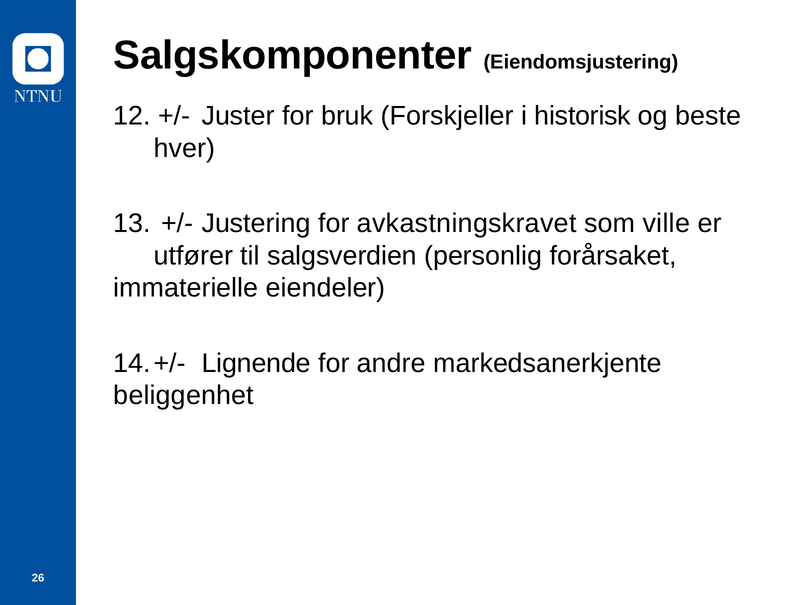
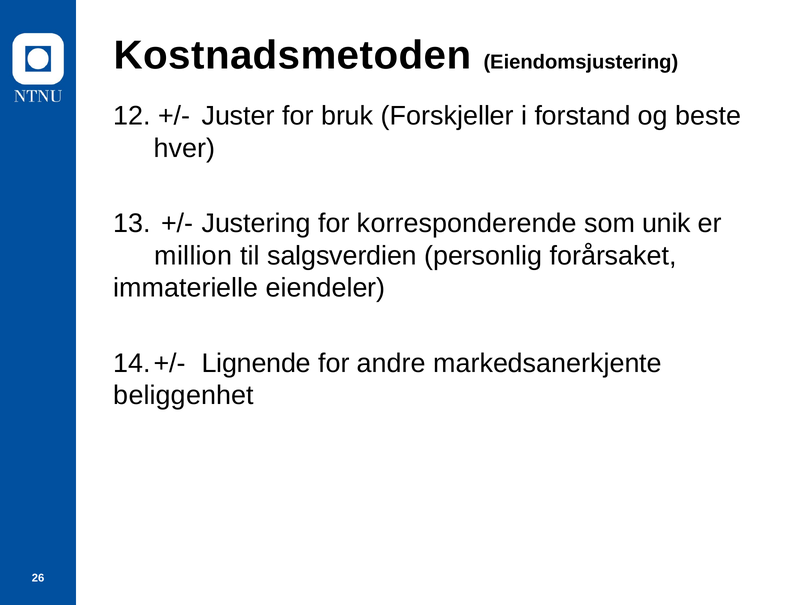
Salgskomponenter: Salgskomponenter -> Kostnadsmetoden (292, 55)
historisk: historisk -> forstand (583, 116)
avkastningskravet: avkastningskravet -> korresponderende (467, 223)
ville: ville -> unik (667, 223)
utfører: utfører -> million (193, 256)
